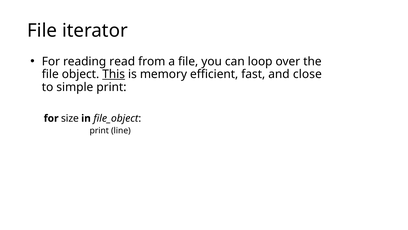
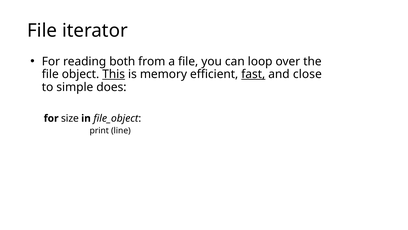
read: read -> both (122, 61)
fast underline: none -> present (253, 74)
simple print: print -> does (111, 87)
